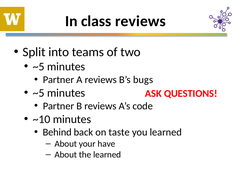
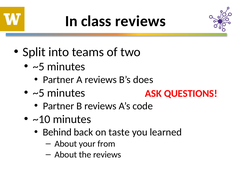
bugs: bugs -> does (143, 80)
have: have -> from (106, 144)
the learned: learned -> reviews (107, 155)
